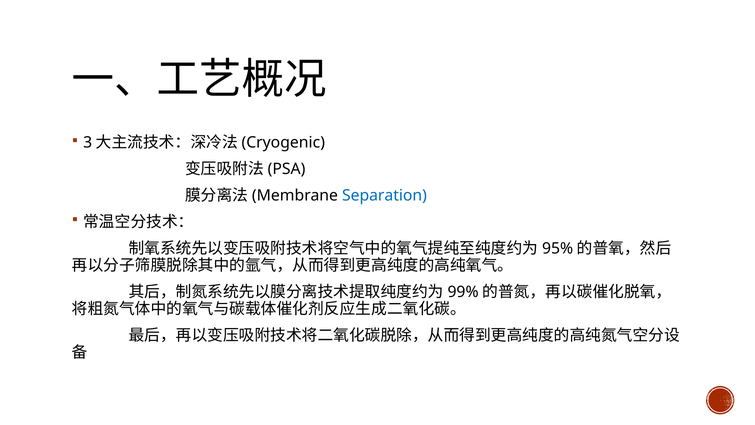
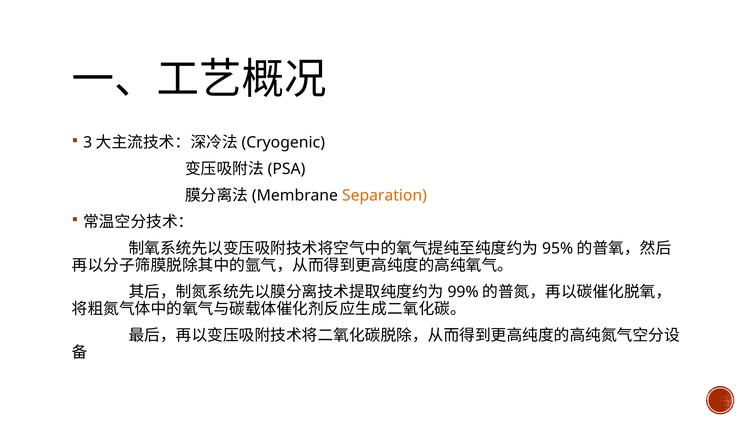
Separation colour: blue -> orange (384, 195)
